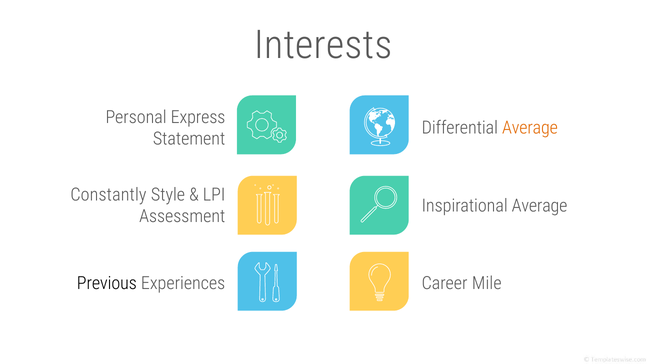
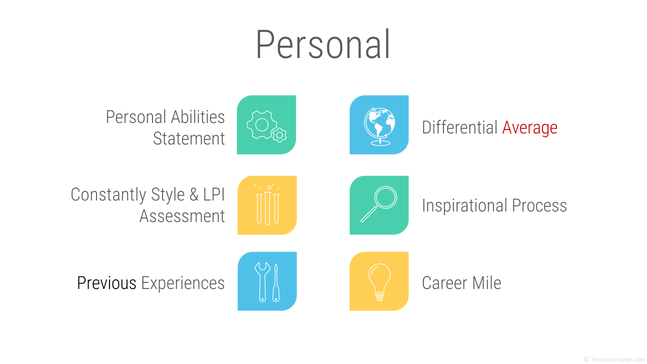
Interests: Interests -> Personal (323, 45)
Express: Express -> Abilities (198, 117)
Average colour: orange -> red (530, 128)
Inspirational Average: Average -> Process (540, 206)
